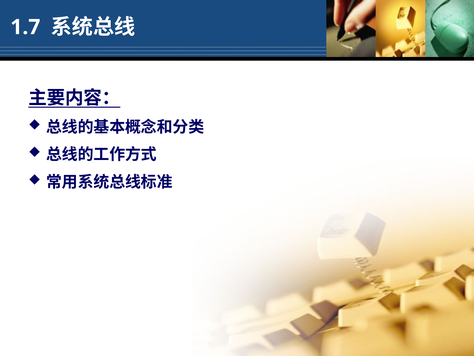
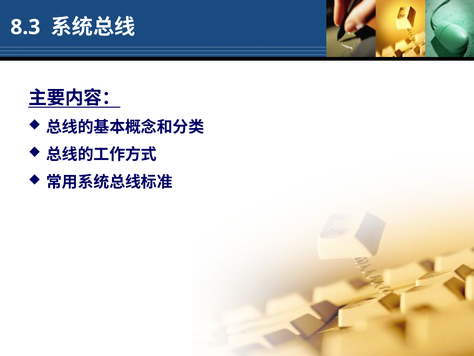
1.7: 1.7 -> 8.3 (25, 27)
